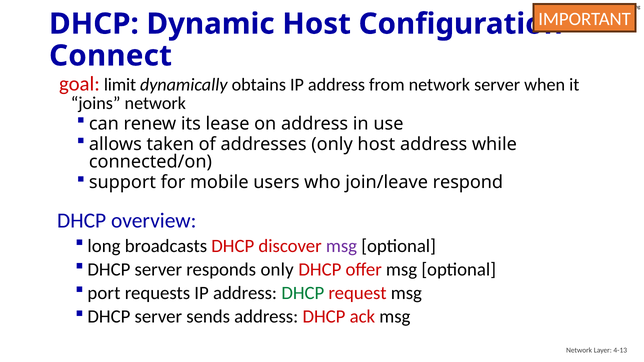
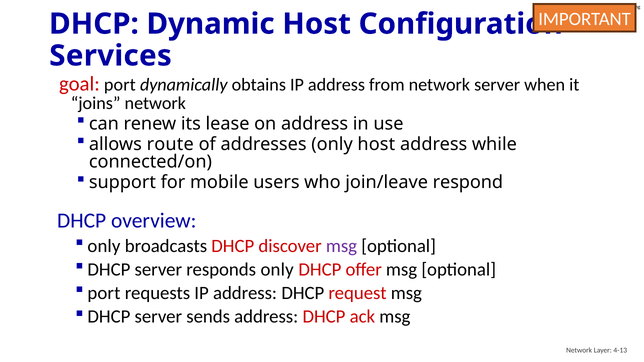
Connect: Connect -> Services (110, 56)
goal limit: limit -> port (120, 85)
taken: taken -> route (170, 144)
long: long -> only (104, 246)
DHCP colour: green -> black (303, 293)
